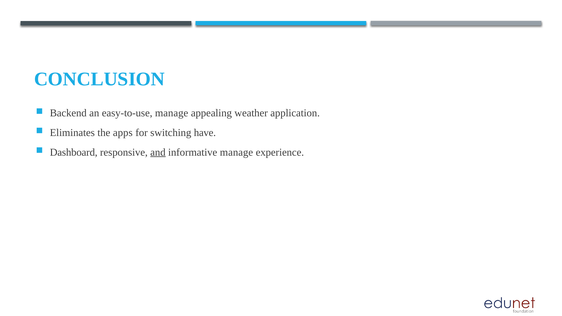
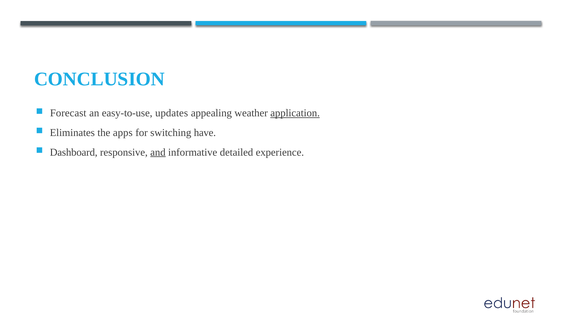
Backend: Backend -> Forecast (68, 113)
easy-to-use manage: manage -> updates (172, 113)
application underline: none -> present (295, 113)
informative manage: manage -> detailed (237, 152)
